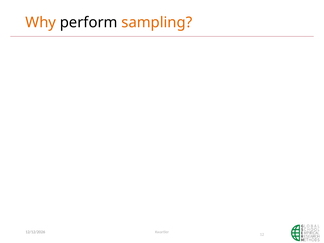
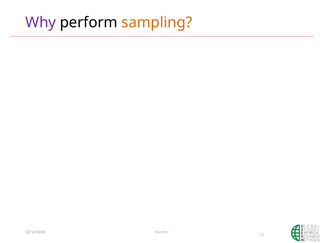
Why colour: orange -> purple (41, 22)
